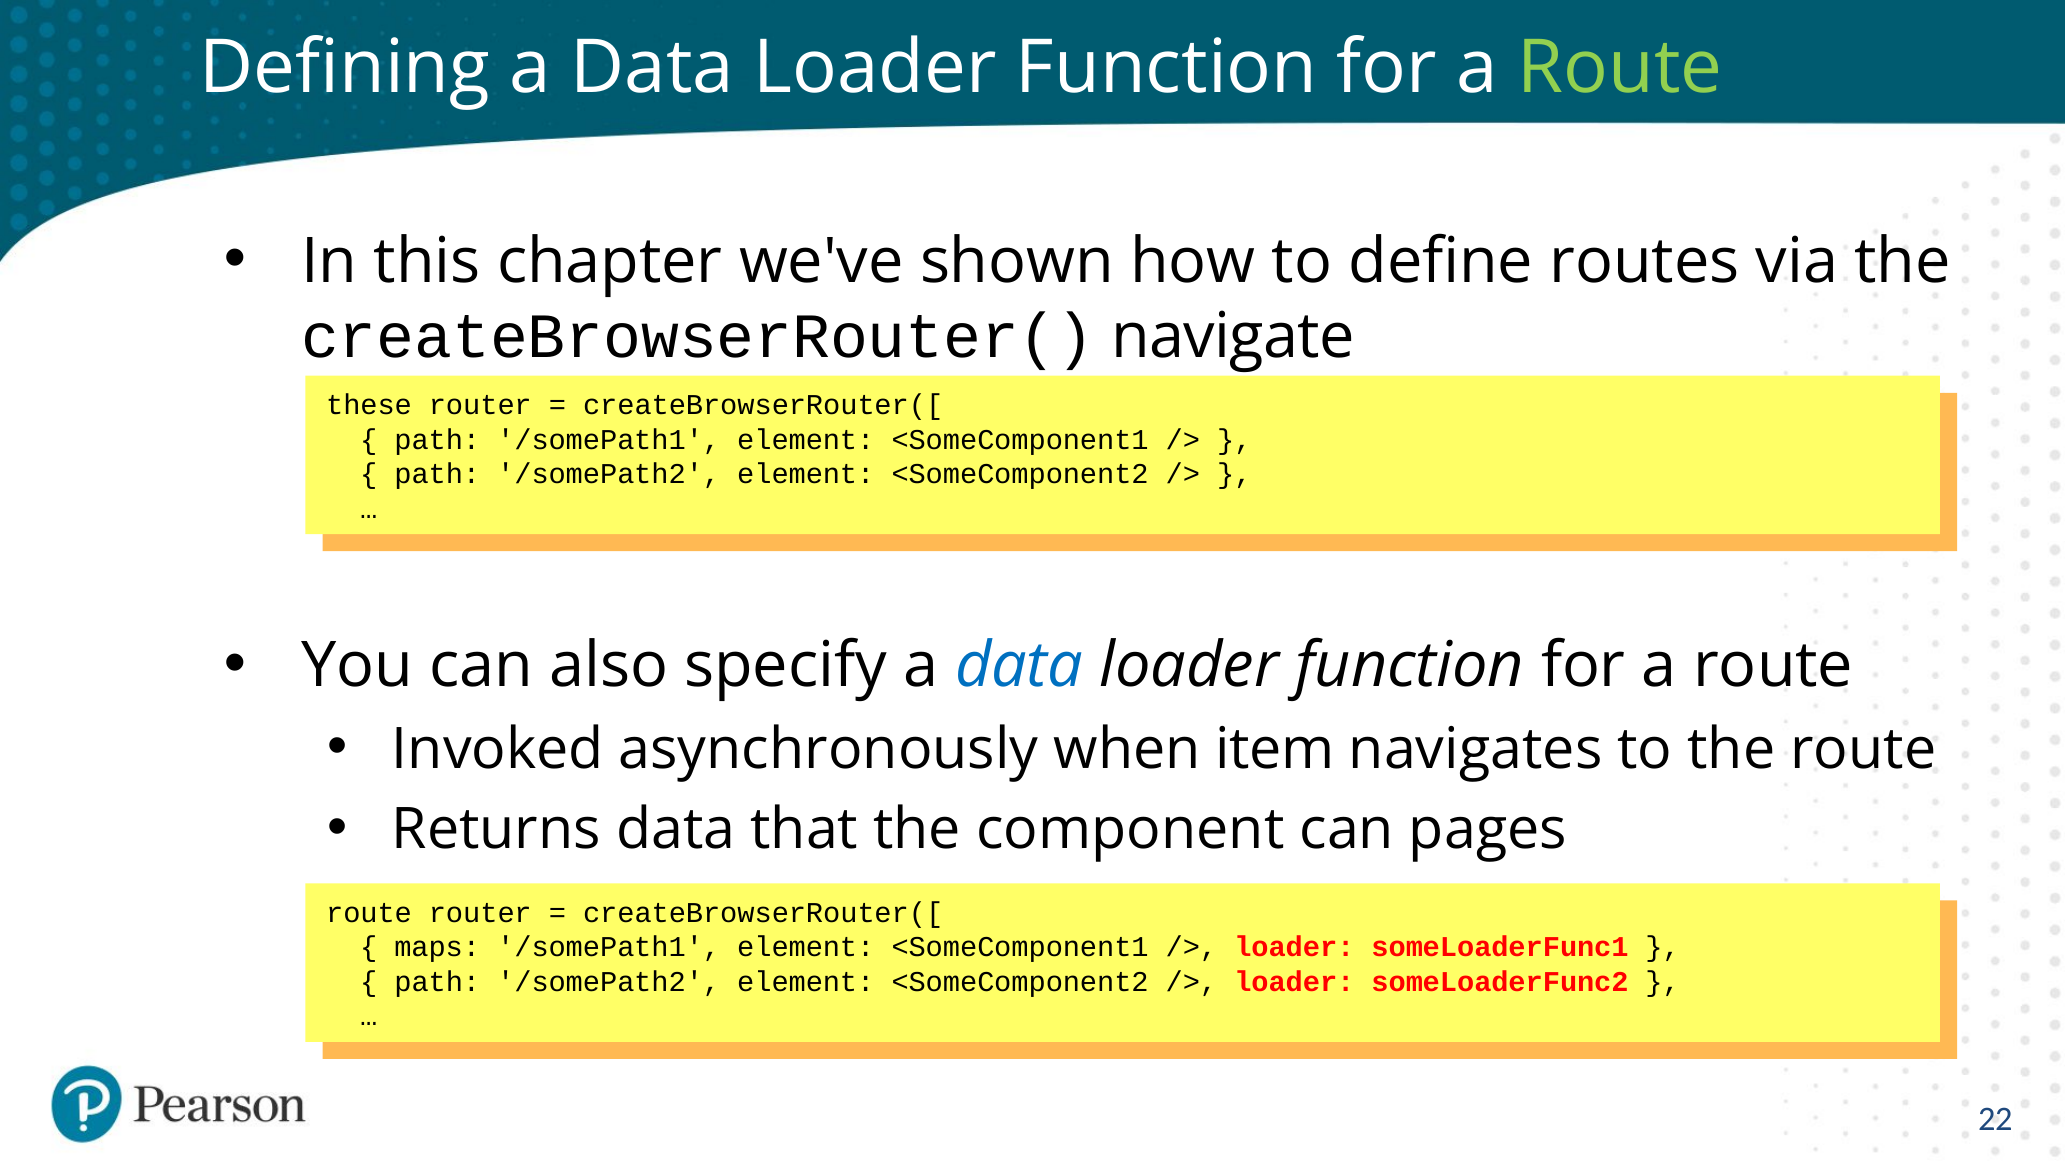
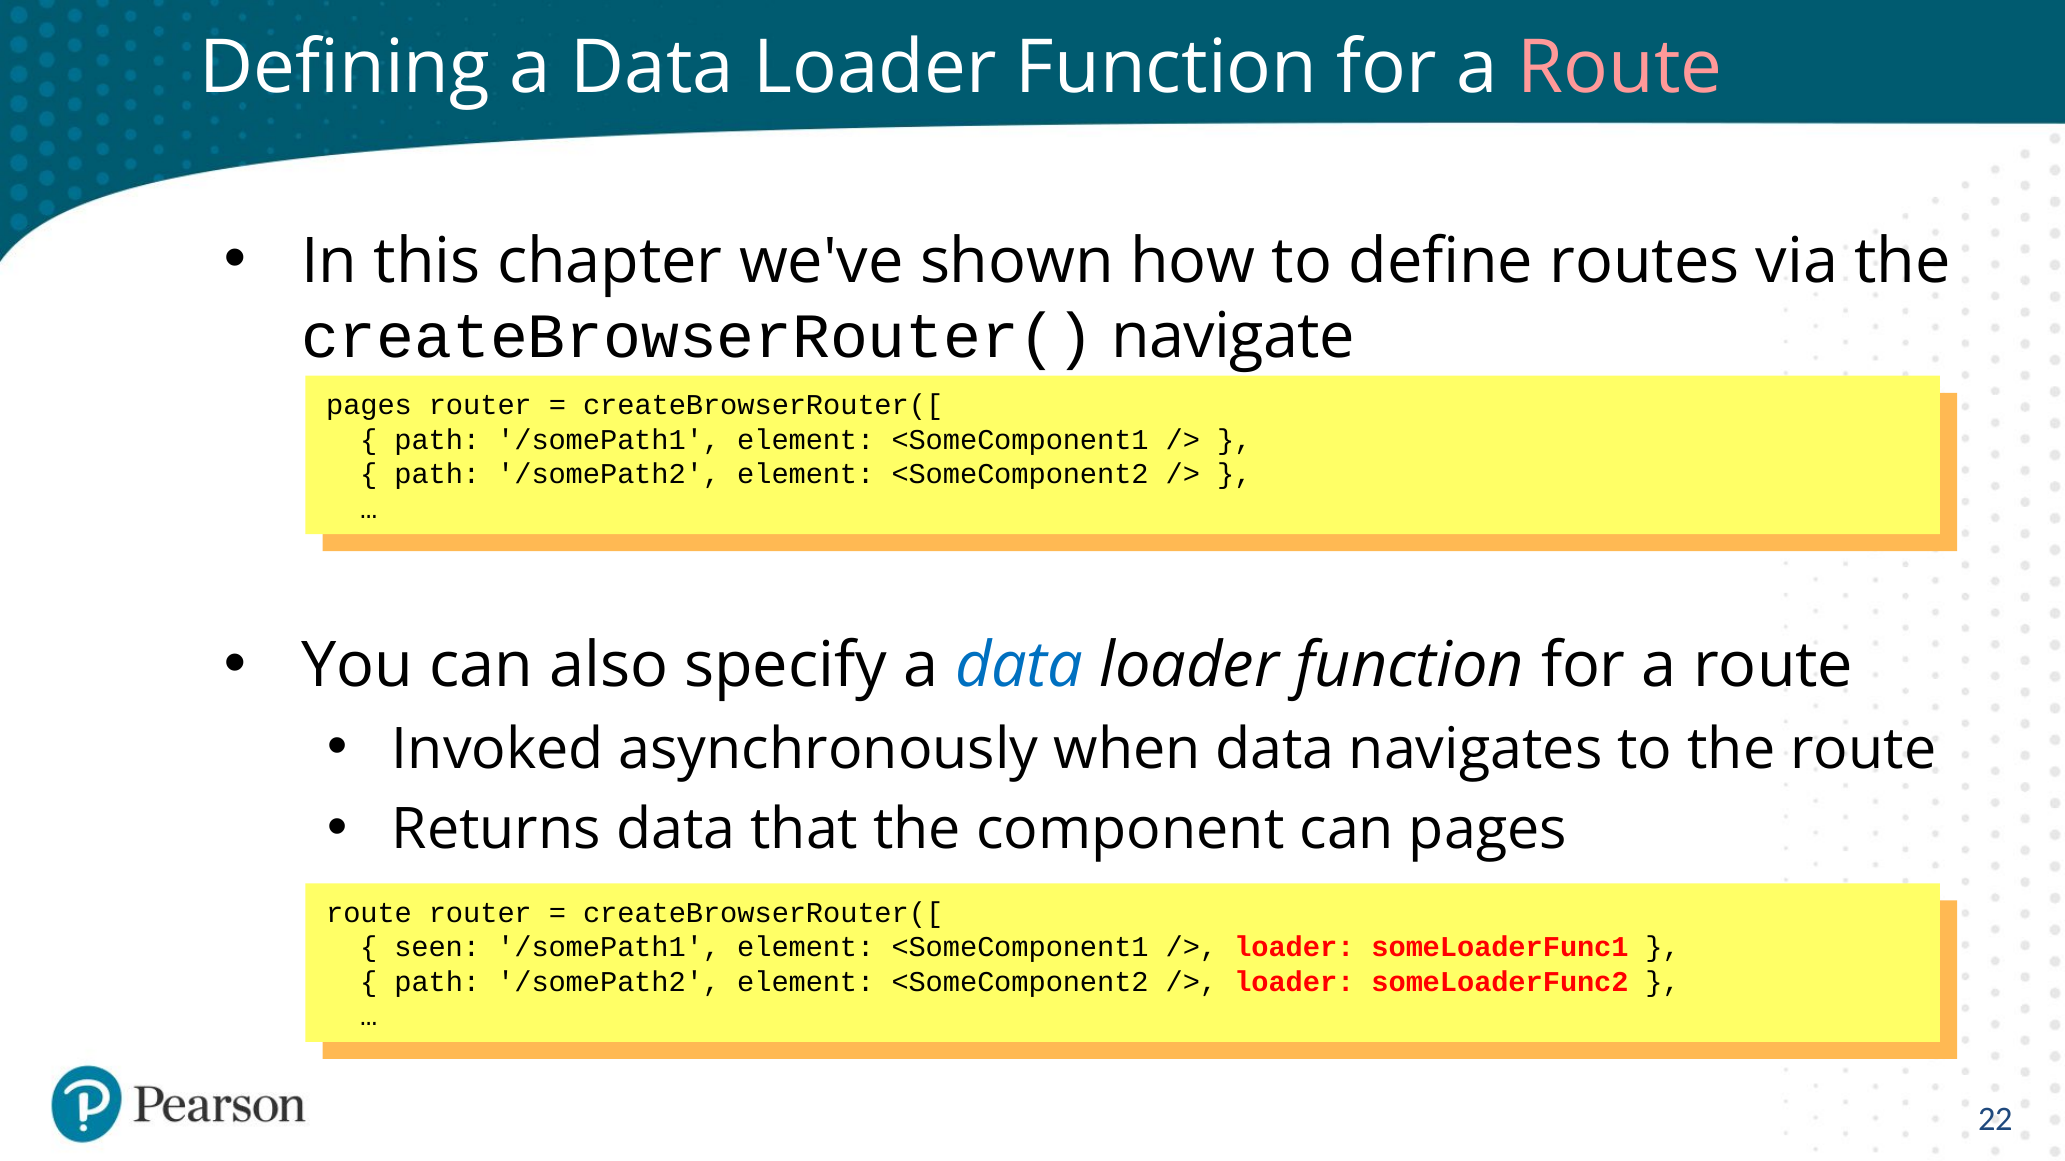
Route colour: light green -> pink (1620, 68)
these: these -> pages (369, 405)
when item: item -> data (1275, 750)
maps: maps -> seen (437, 948)
